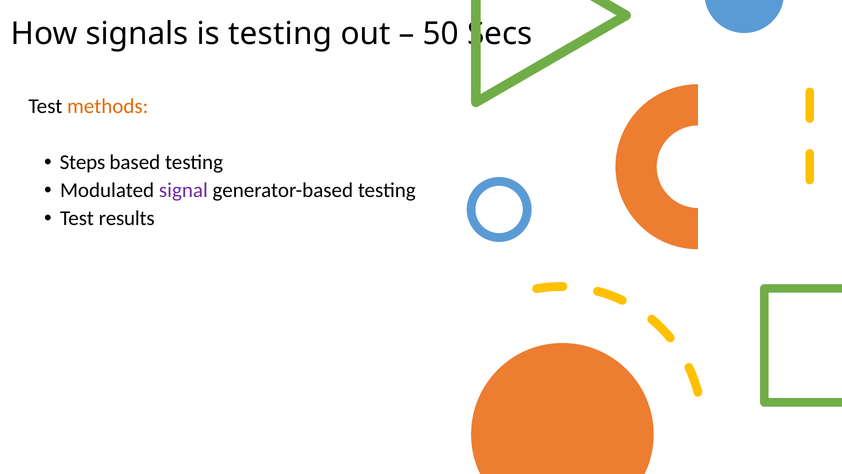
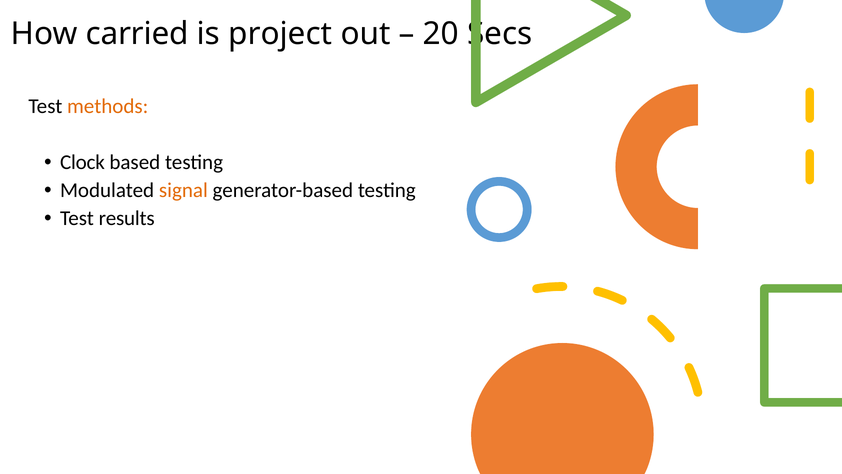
signals: signals -> carried (137, 34)
is testing: testing -> project (280, 34)
50: 50 -> 20 (441, 34)
Steps: Steps -> Clock (82, 162)
signal colour: purple -> orange (183, 190)
